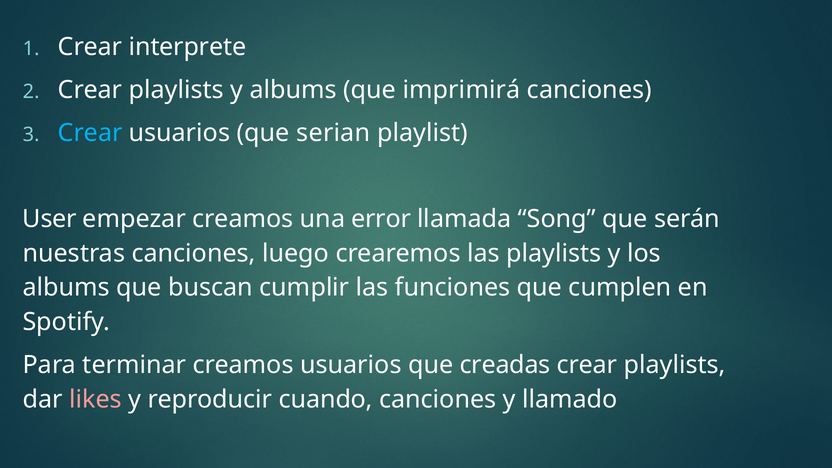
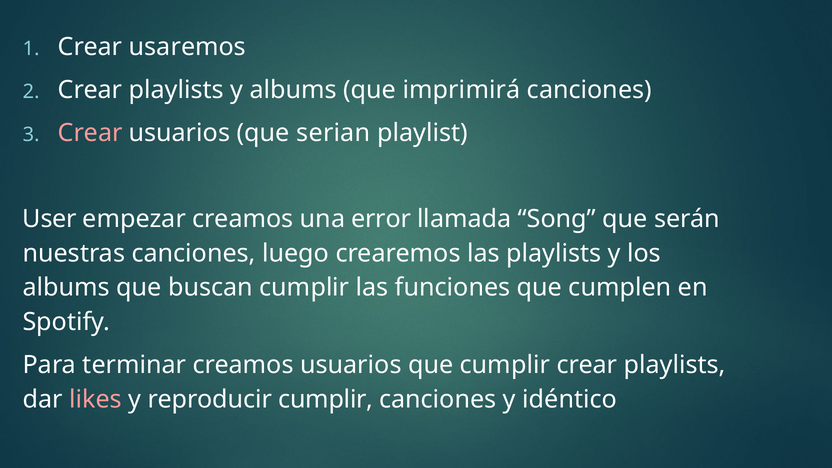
interprete: interprete -> usaremos (187, 47)
Crear colour: light blue -> pink (90, 133)
que creadas: creadas -> cumplir (505, 365)
reproducir cuando: cuando -> cumplir (326, 399)
llamado: llamado -> idéntico (570, 399)
